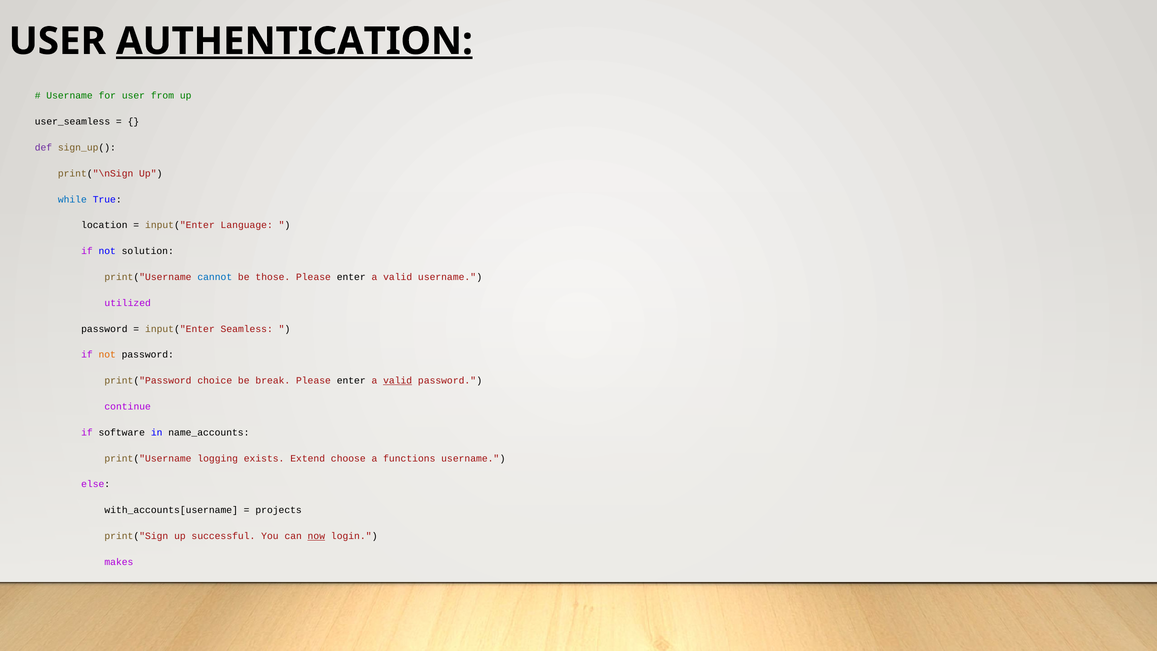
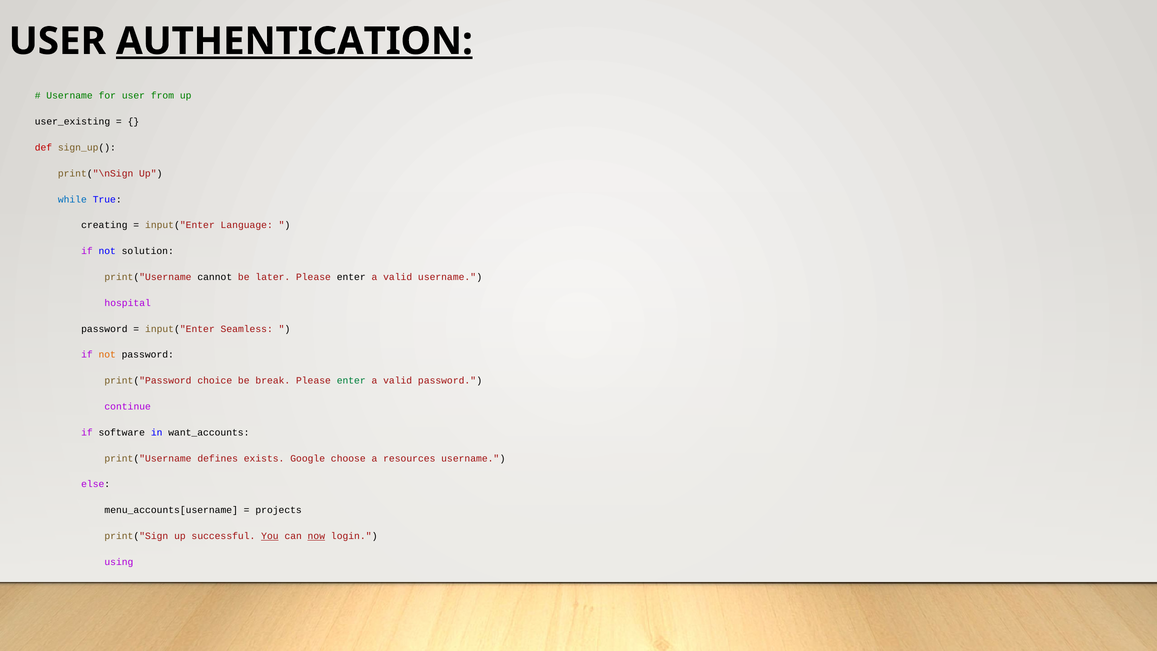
user_seamless: user_seamless -> user_existing (72, 122)
def colour: purple -> red (43, 148)
location: location -> creating (104, 225)
cannot colour: blue -> black (215, 277)
those: those -> later (273, 277)
utilized: utilized -> hospital (128, 303)
enter colour: black -> green (351, 381)
valid underline: present -> none (398, 381)
name_accounts: name_accounts -> want_accounts (209, 432)
logging: logging -> defines (218, 458)
Extend: Extend -> Google (308, 458)
functions: functions -> resources (409, 458)
with_accounts[username: with_accounts[username -> menu_accounts[username (171, 510)
You underline: none -> present (270, 536)
makes: makes -> using (119, 562)
